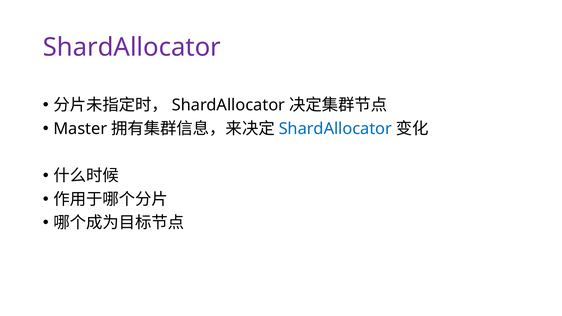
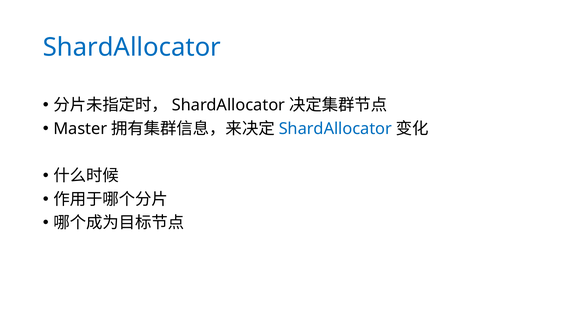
ShardAllocator colour: purple -> blue (132, 47)
